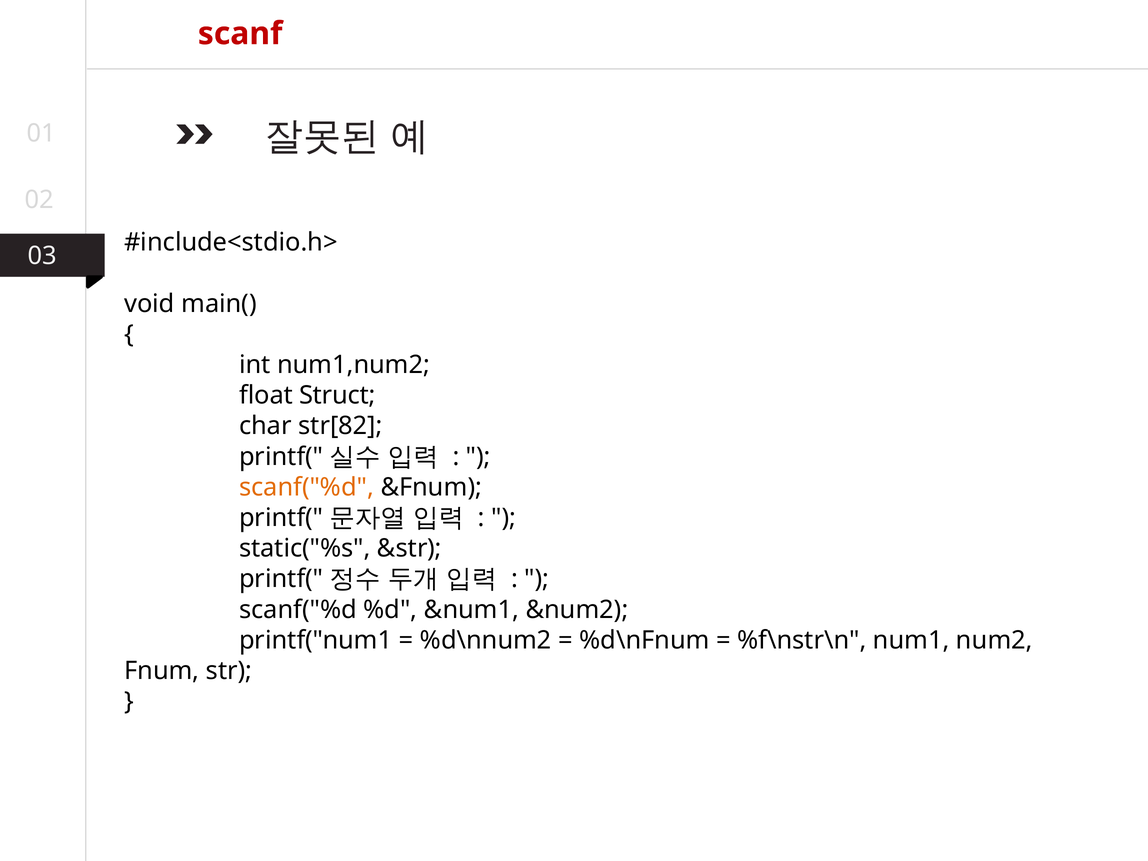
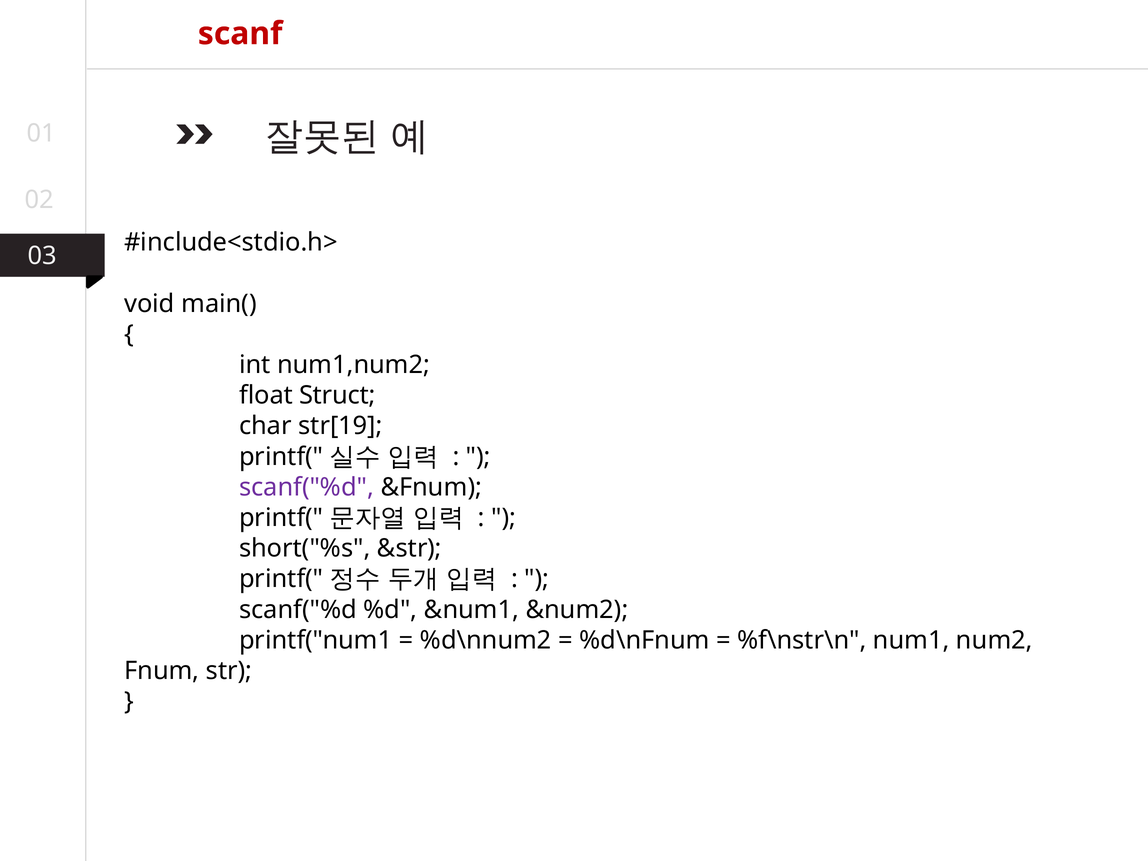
str[82: str[82 -> str[19 (340, 426)
scanf("%d colour: orange -> purple (306, 487)
static("%s: static("%s -> short("%s (305, 548)
